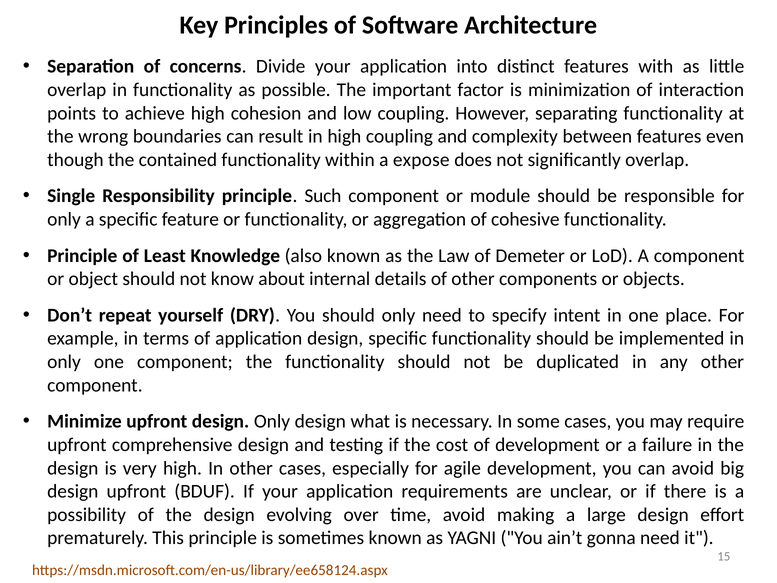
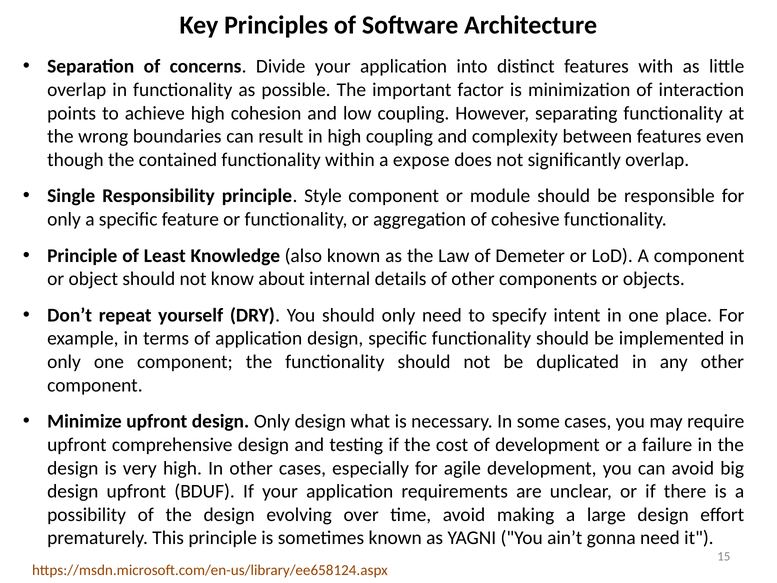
Such: Such -> Style (323, 196)
